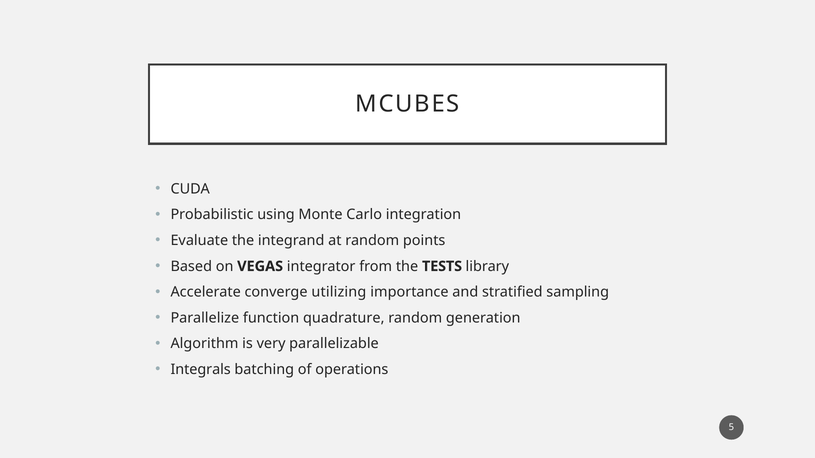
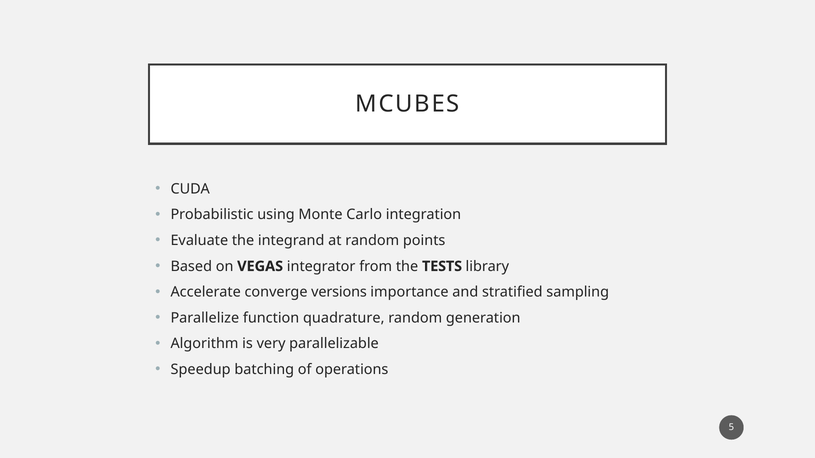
utilizing: utilizing -> versions (339, 292)
Integrals: Integrals -> Speedup (201, 370)
